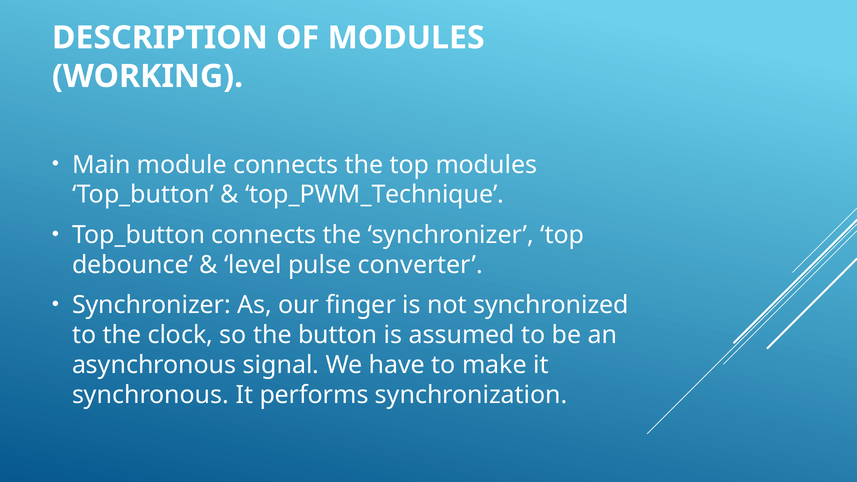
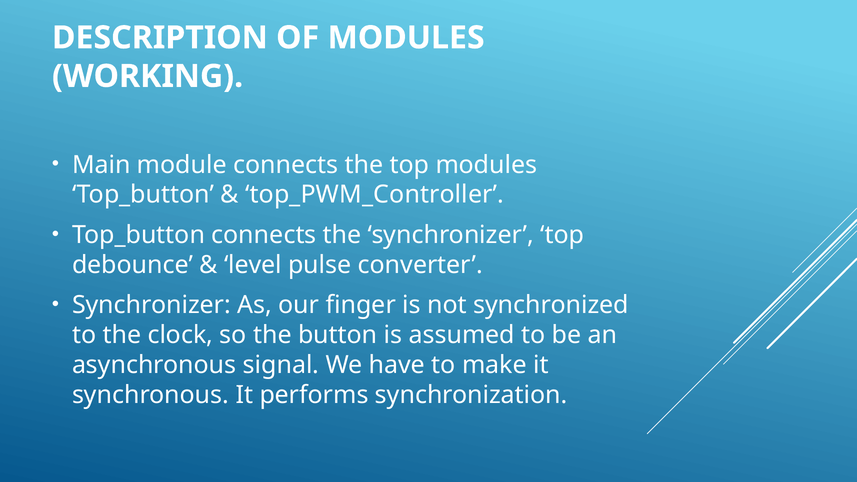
top_PWM_Technique: top_PWM_Technique -> top_PWM_Controller (375, 195)
